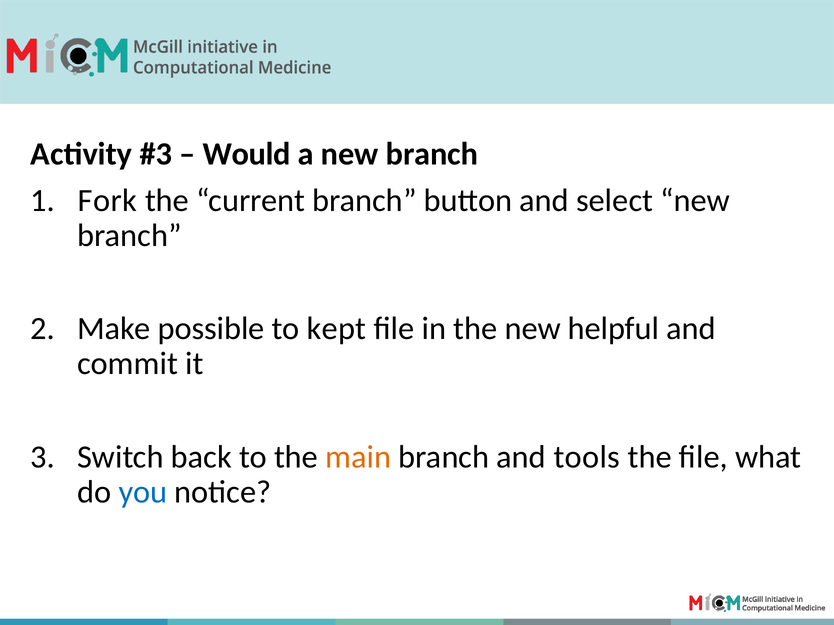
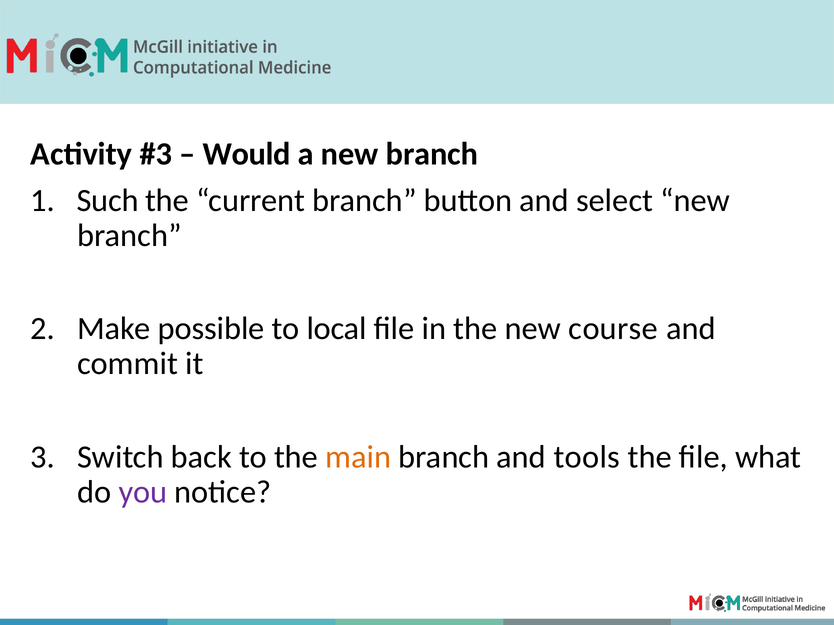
Fork: Fork -> Such (108, 201)
kept: kept -> local (337, 329)
helpful: helpful -> course (613, 329)
you colour: blue -> purple (143, 492)
